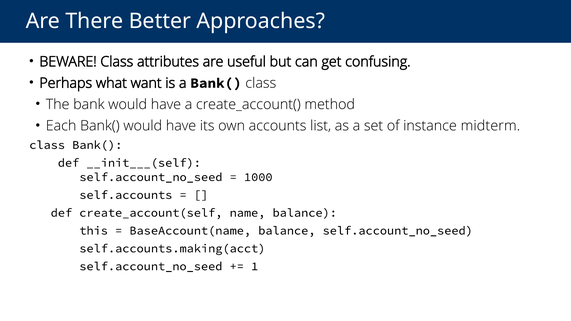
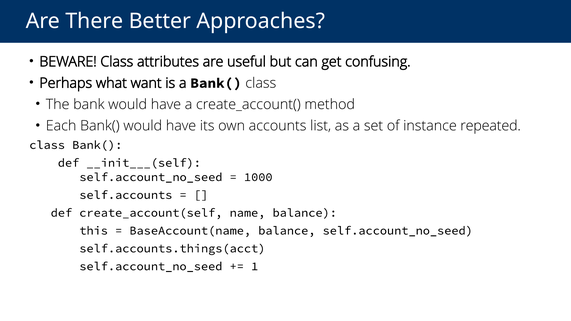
midterm: midterm -> repeated (491, 126)
self.accounts.making(acct: self.accounts.making(acct -> self.accounts.things(acct (172, 249)
